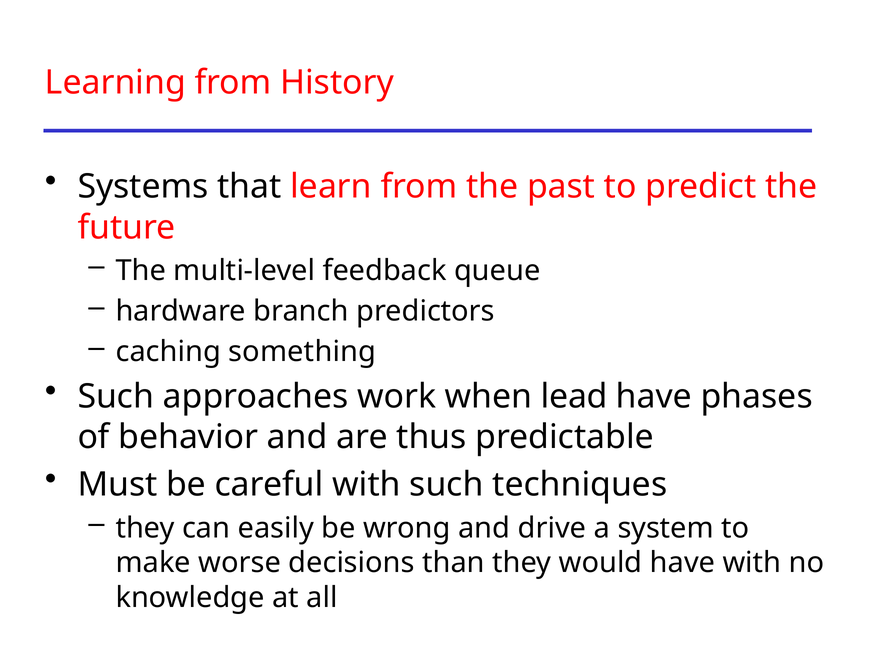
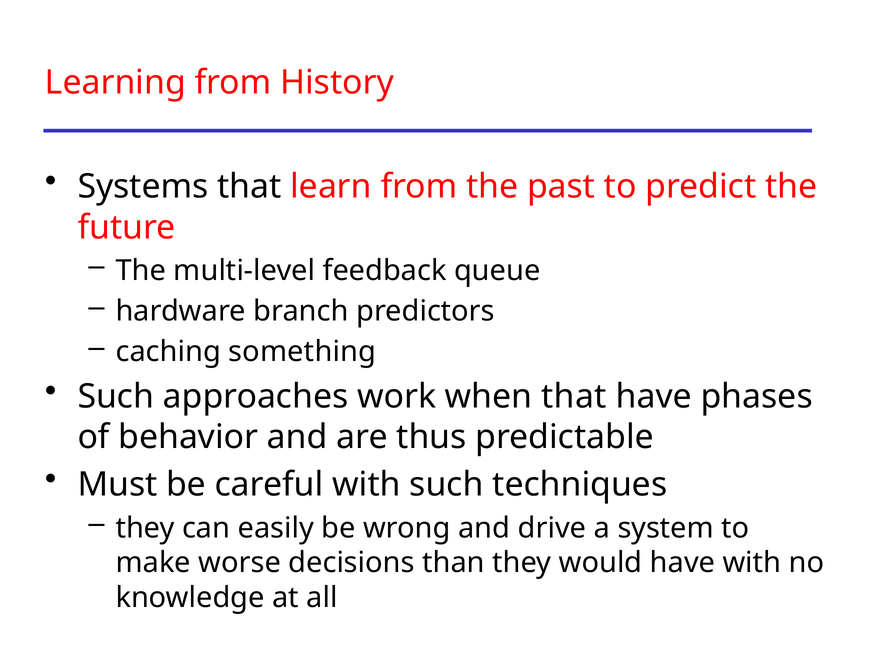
when lead: lead -> that (574, 396)
